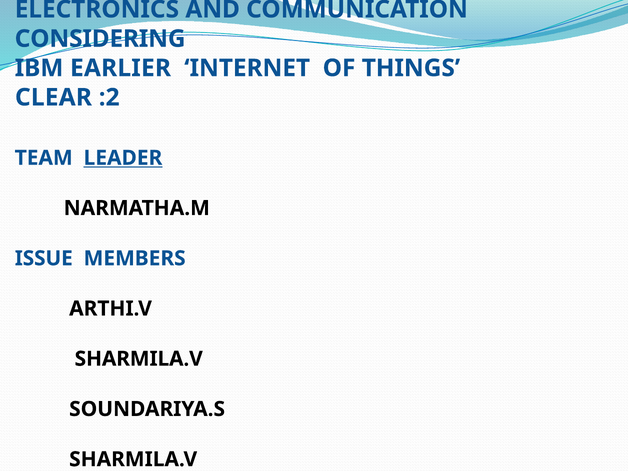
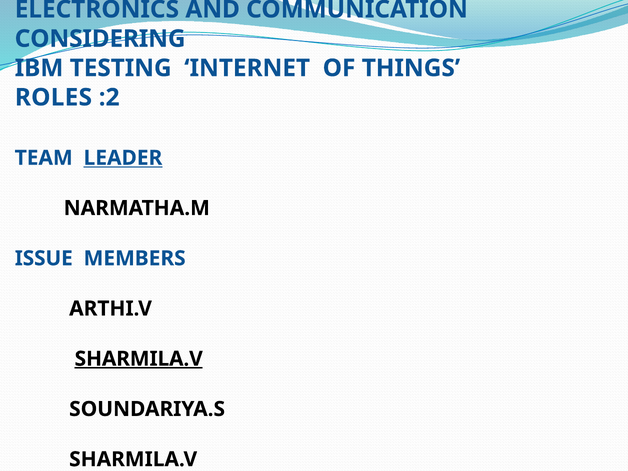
EARLIER: EARLIER -> TESTING (121, 68)
CLEAR: CLEAR -> ROLES (53, 97)
SHARMILA.V underline: none -> present (139, 359)
